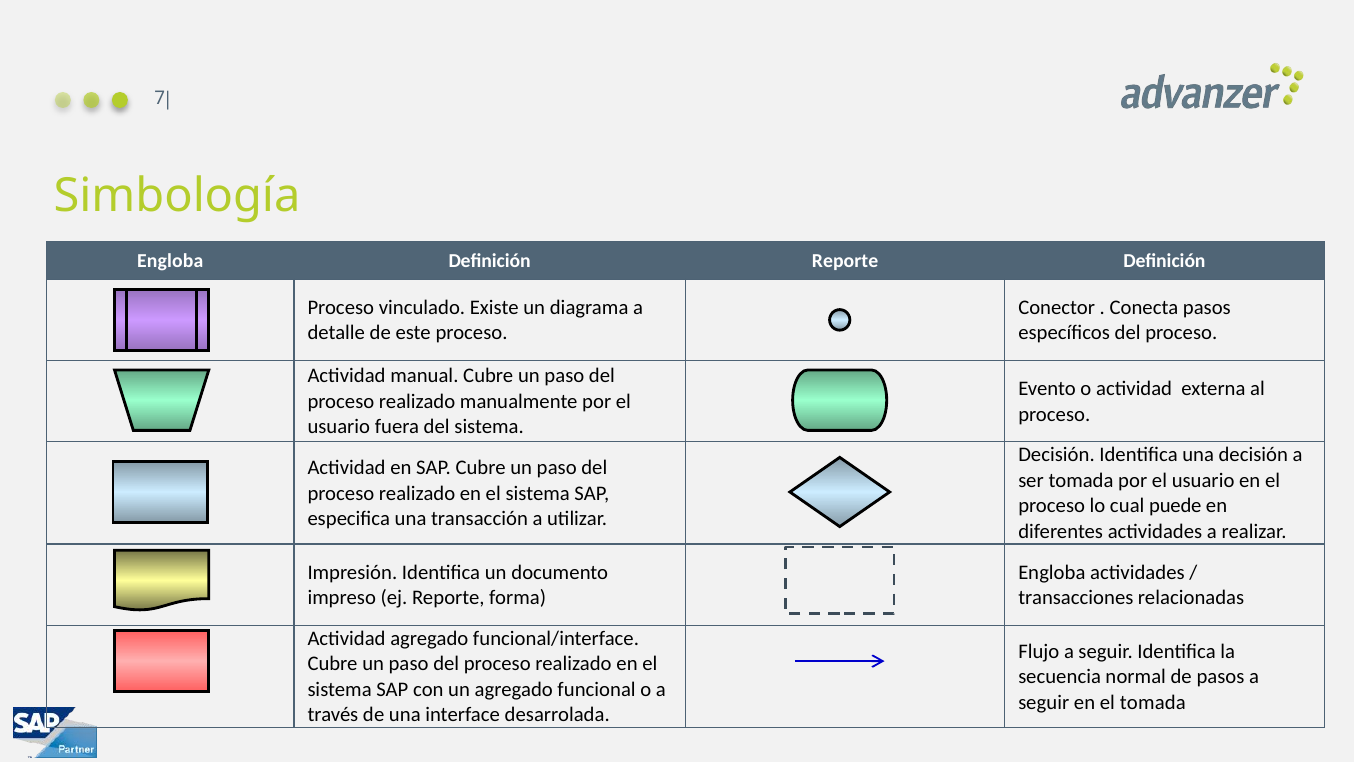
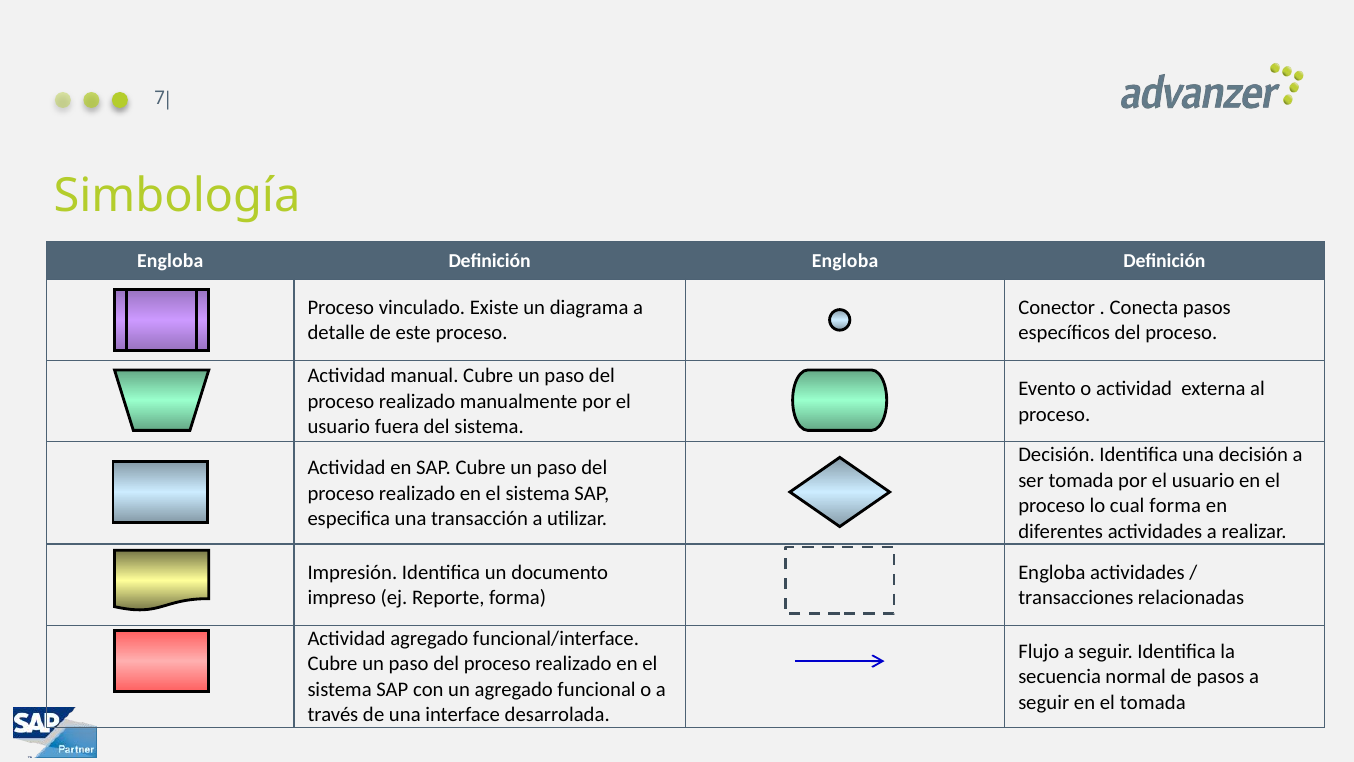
Definición Reporte: Reporte -> Engloba (845, 261)
cual puede: puede -> forma (1175, 506)
